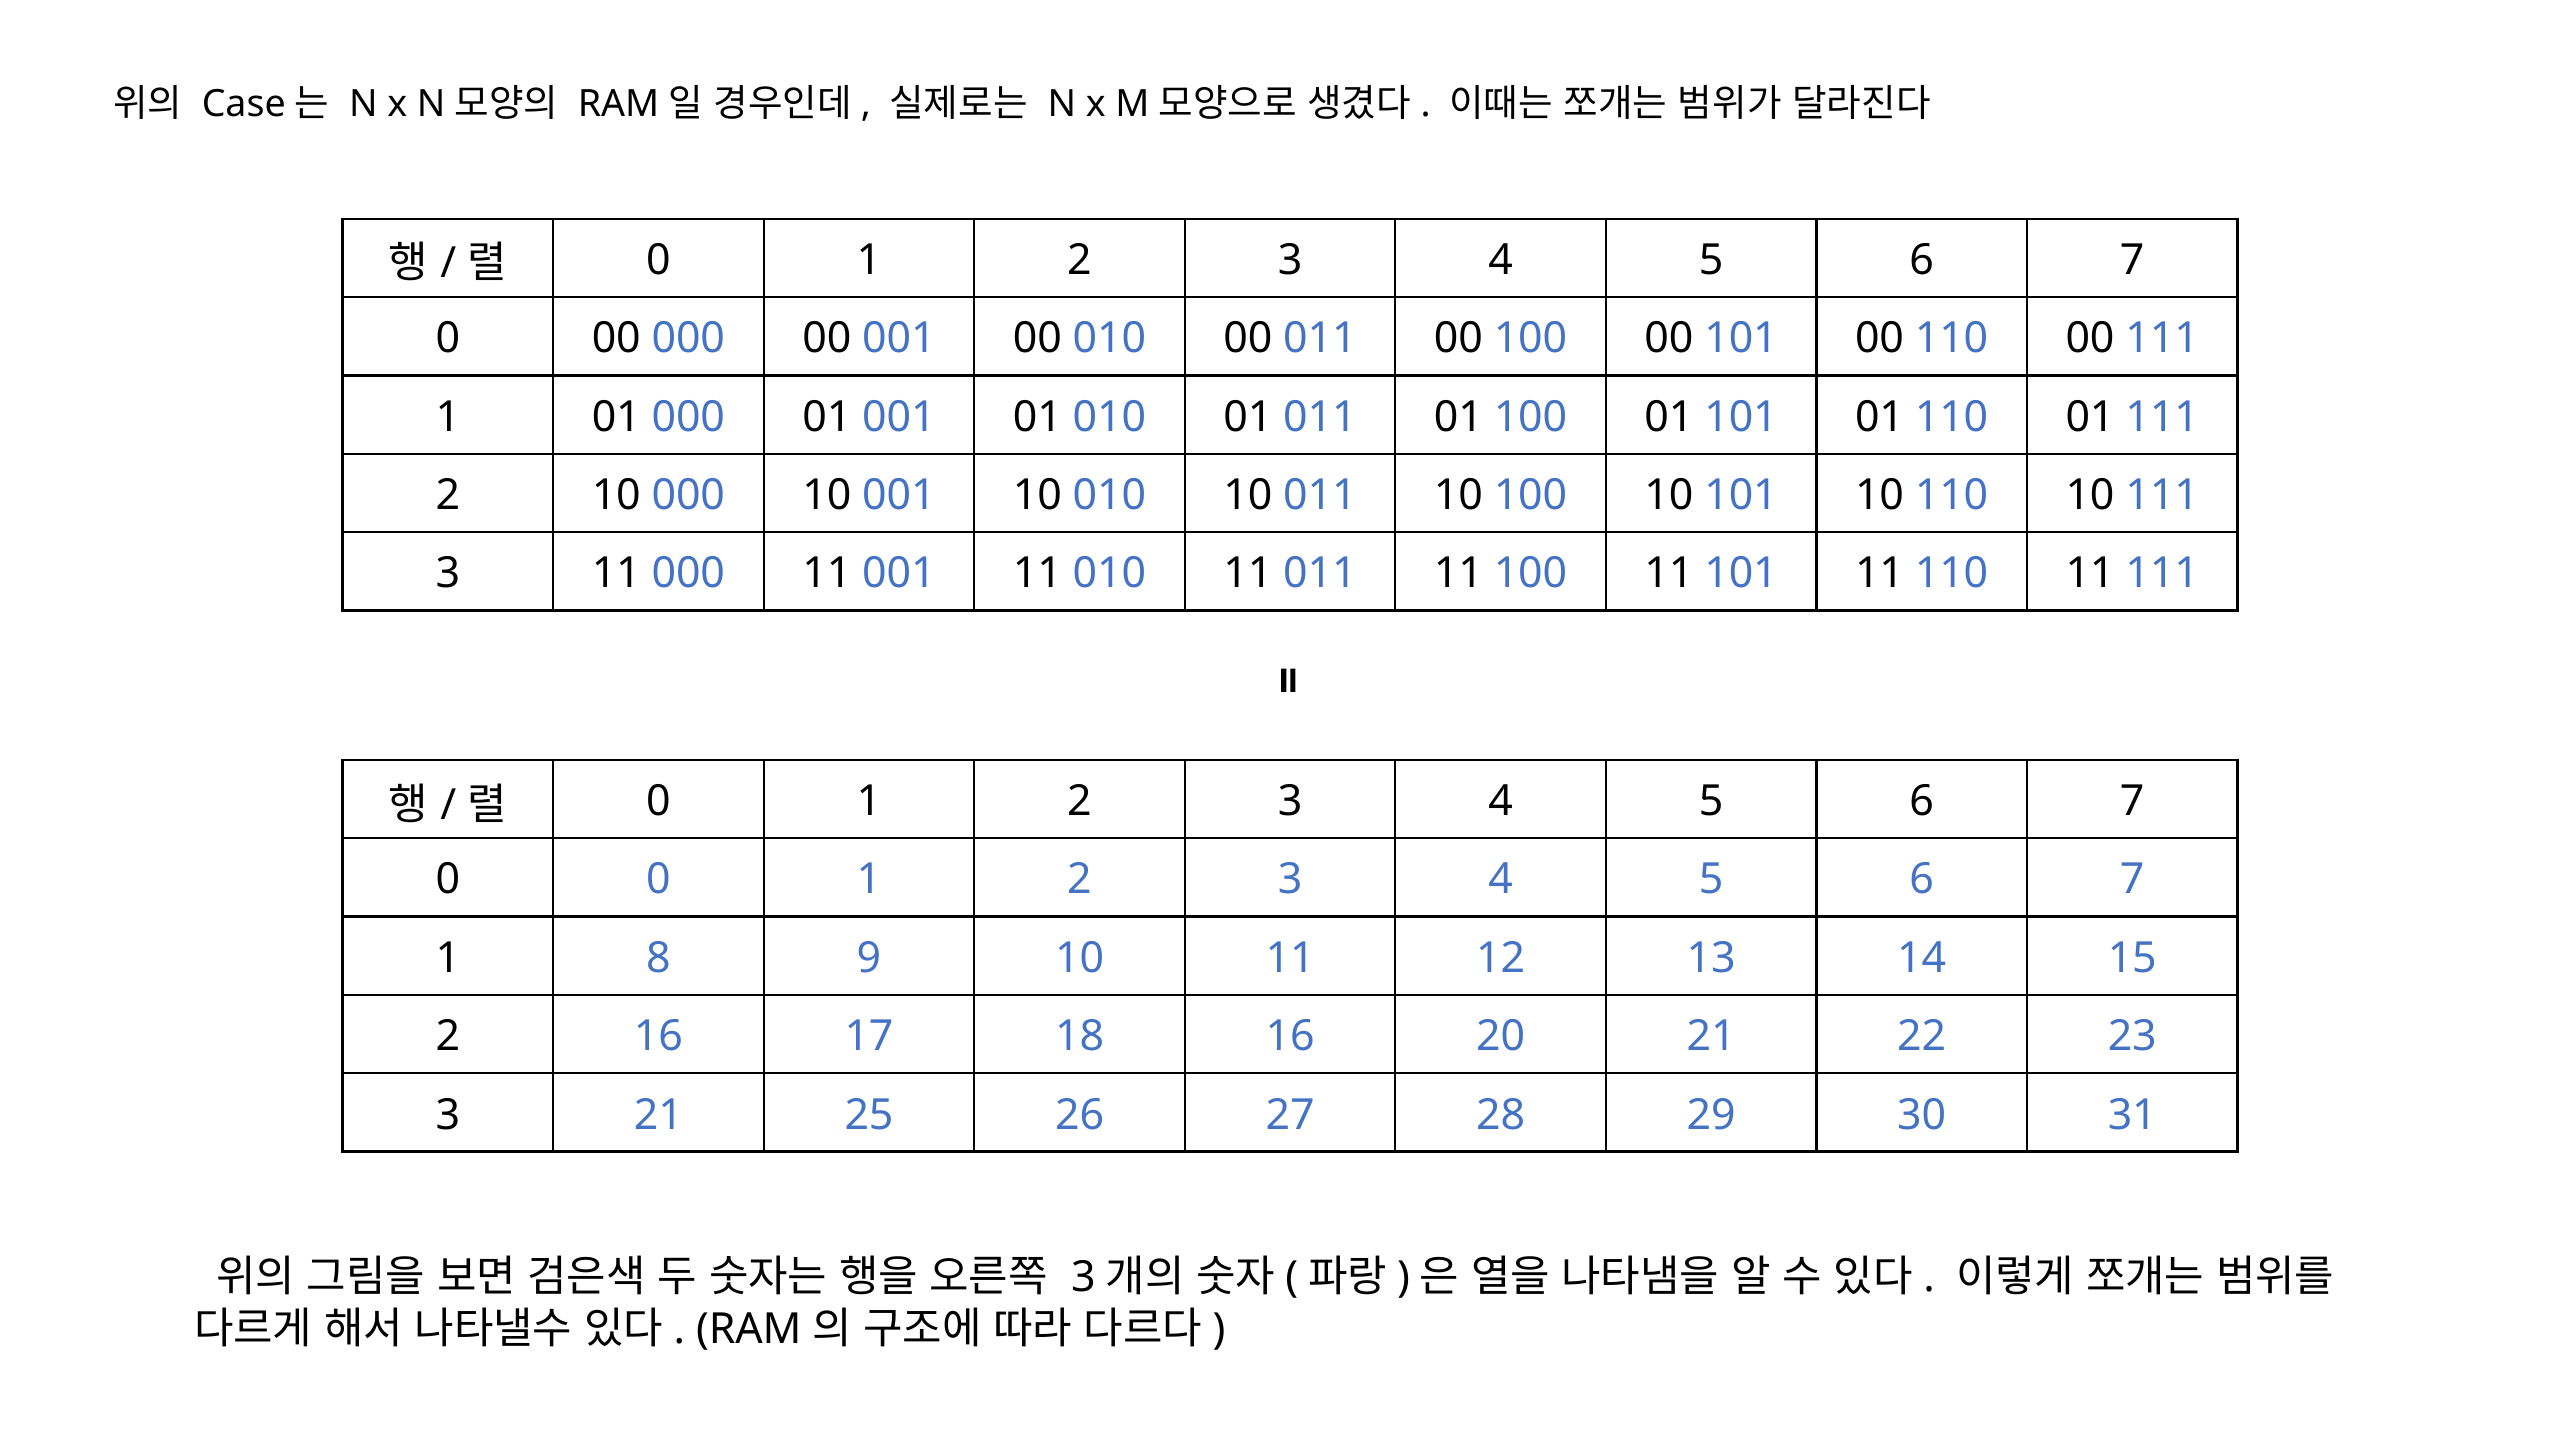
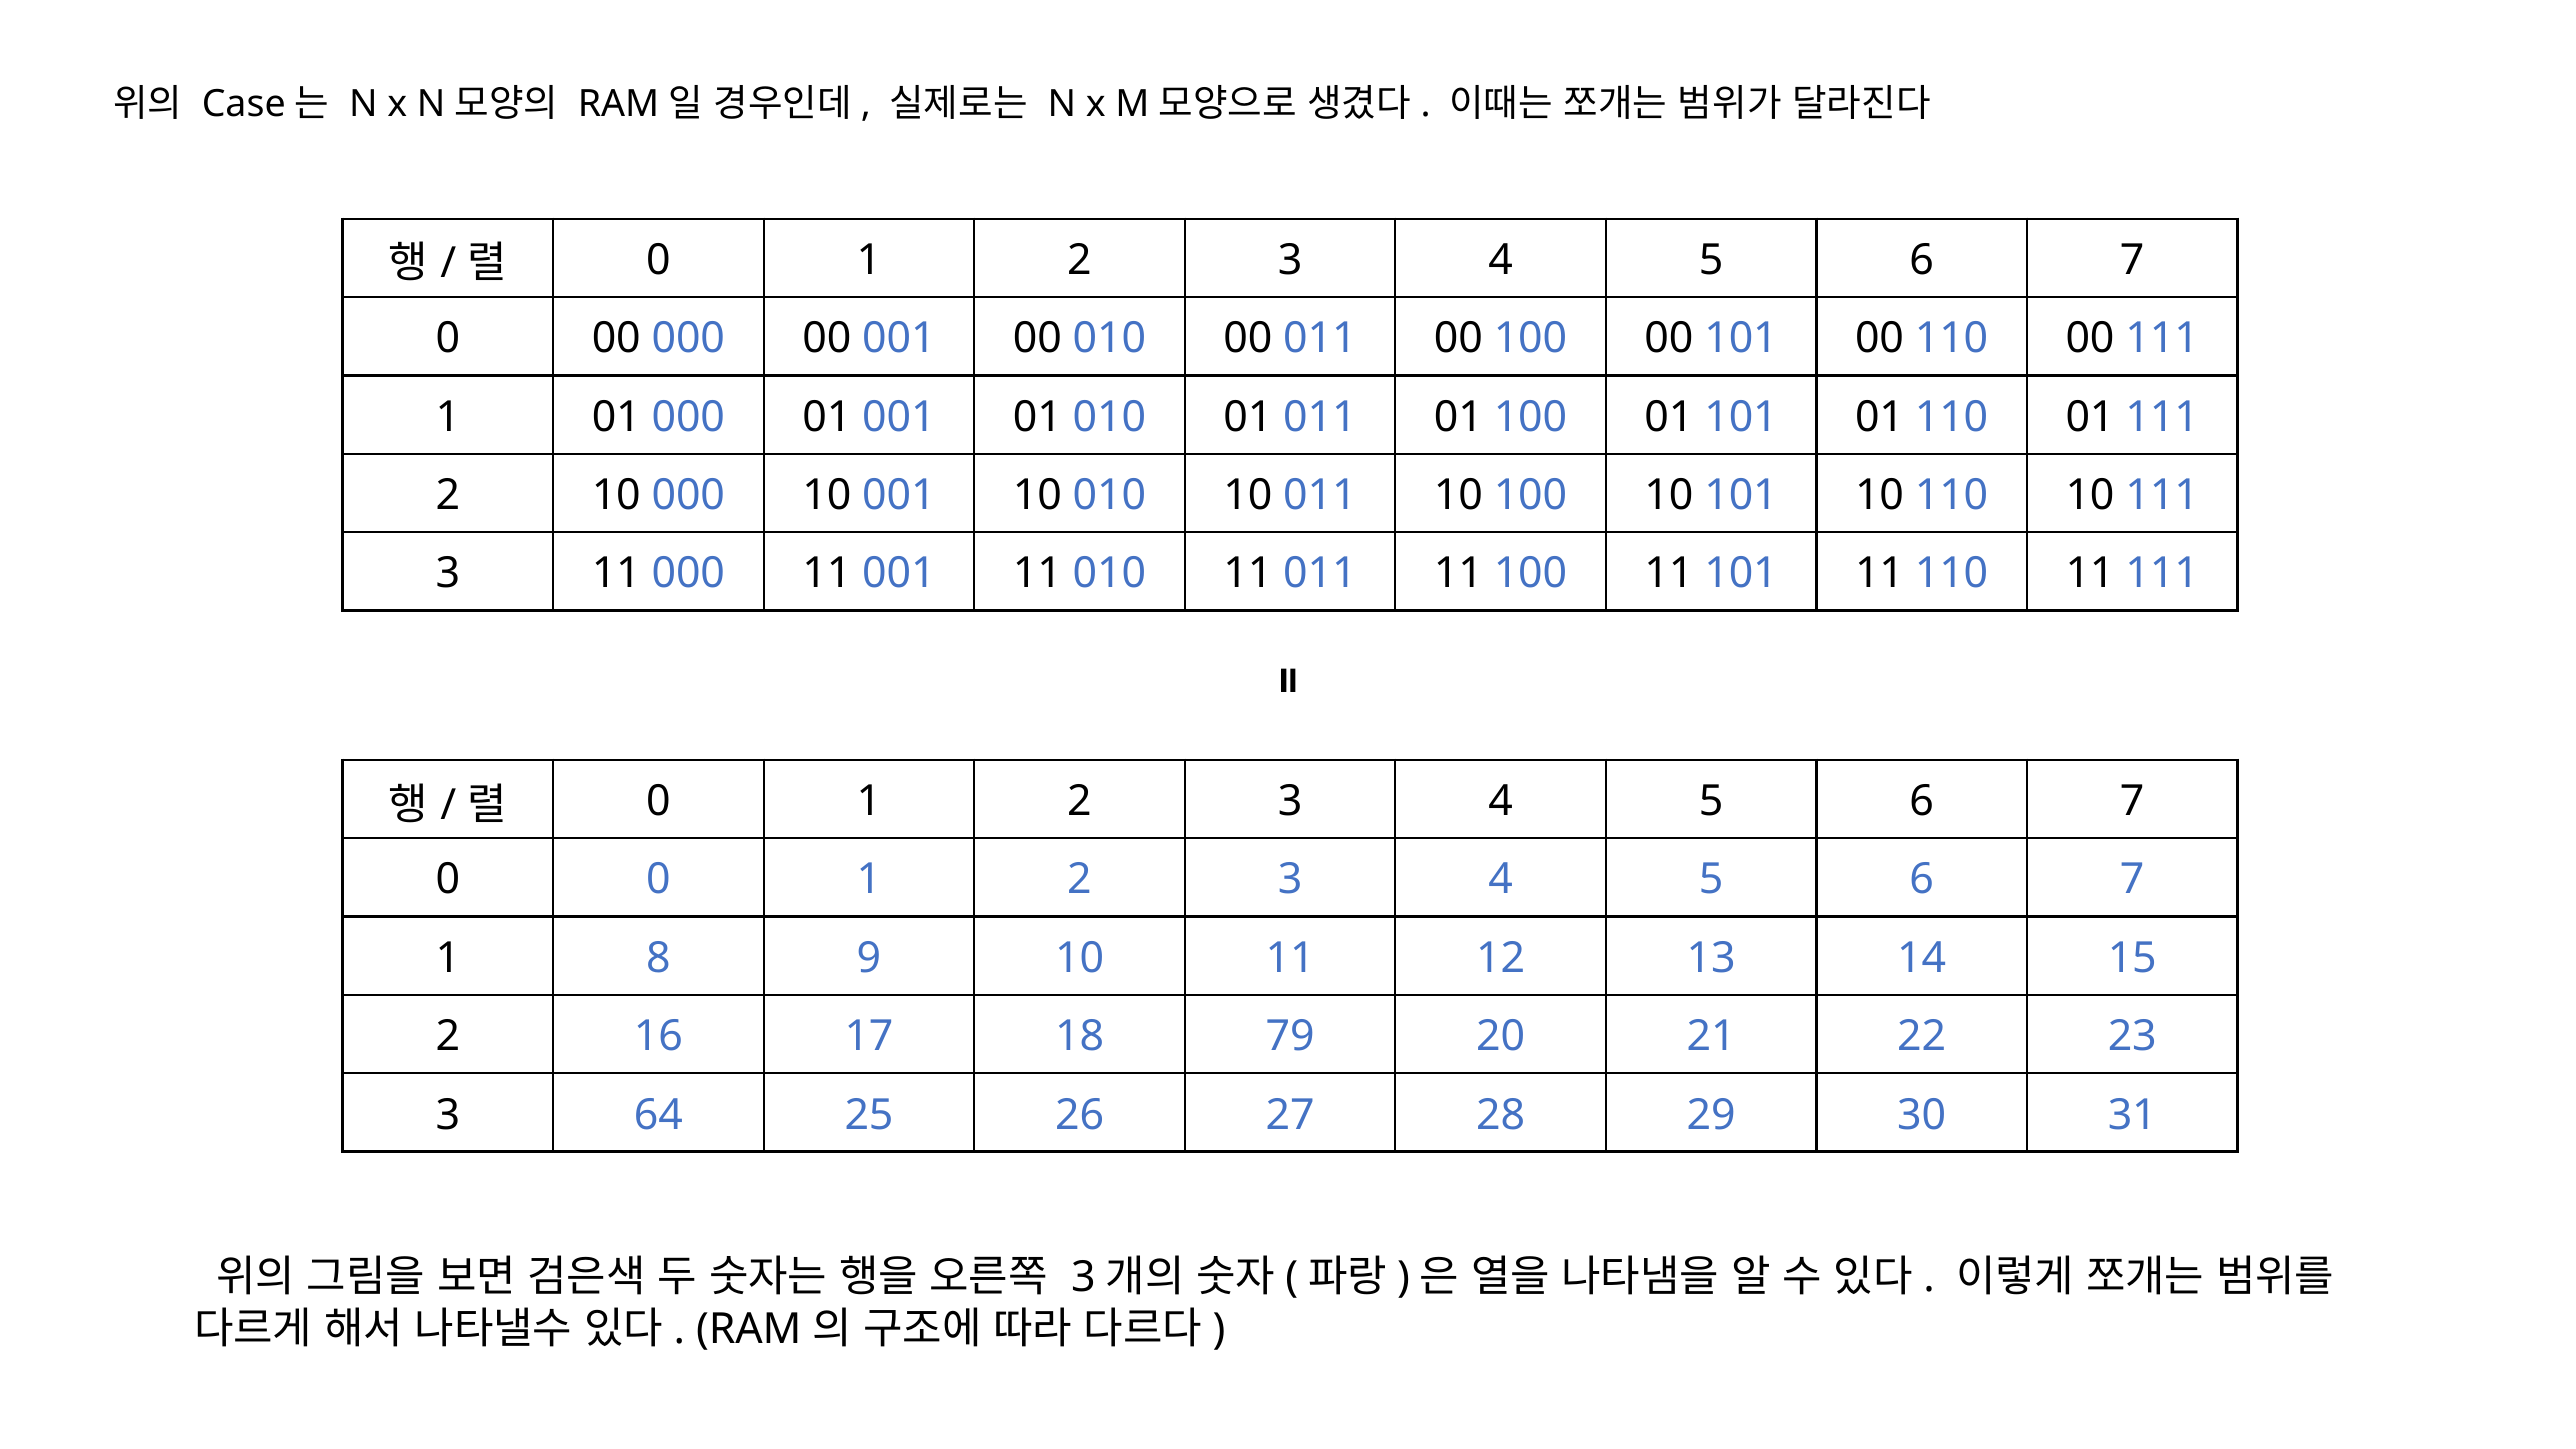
18 16: 16 -> 79 (1290, 1036)
3 21: 21 -> 64 (658, 1115)
